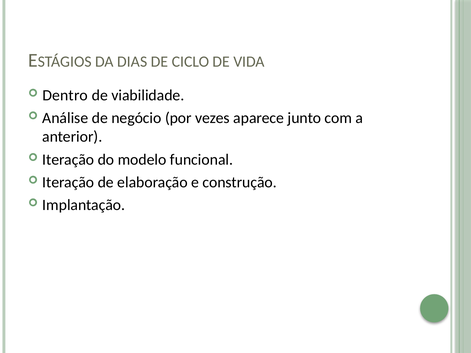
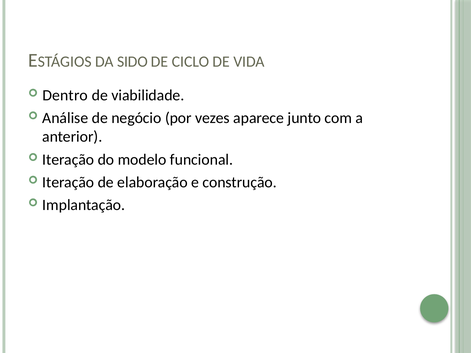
DIAS: DIAS -> SIDO (132, 62)
